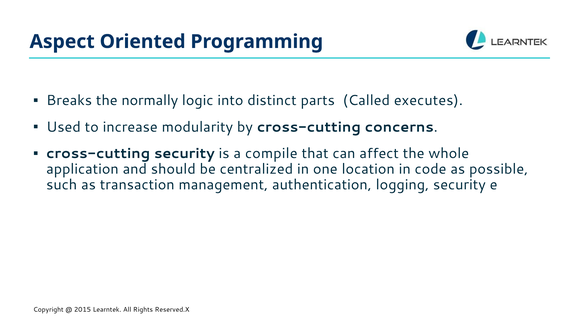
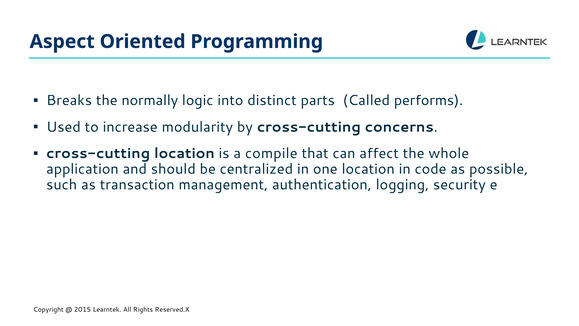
executes: executes -> performs (429, 100)
cross-cutting security: security -> location (184, 153)
